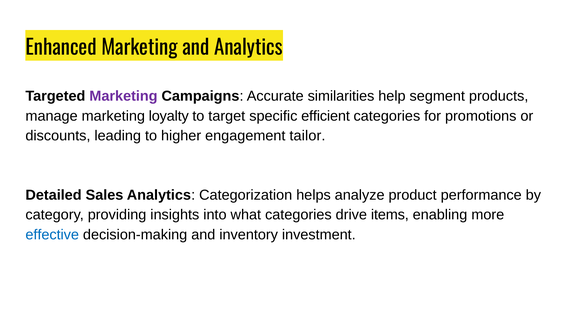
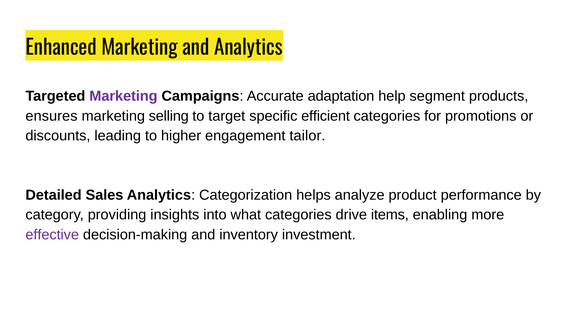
similarities: similarities -> adaptation (341, 96)
manage: manage -> ensures (52, 116)
loyalty: loyalty -> selling (169, 116)
effective colour: blue -> purple (52, 235)
